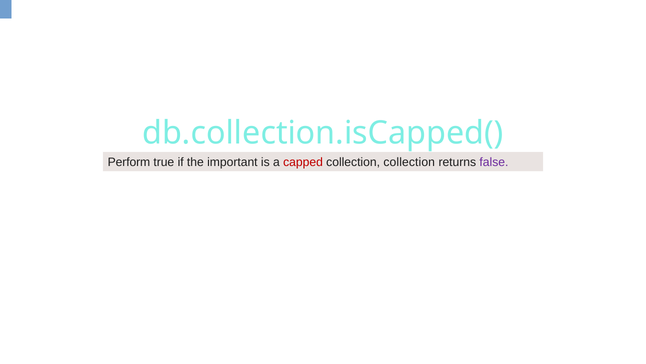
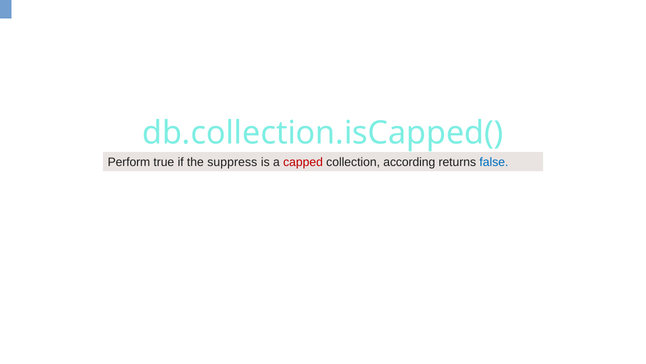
important: important -> suppress (232, 162)
collection collection: collection -> according (409, 162)
false colour: purple -> blue (494, 162)
